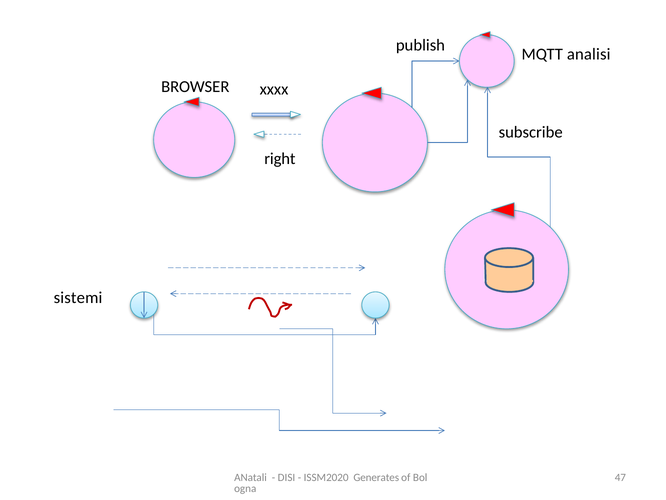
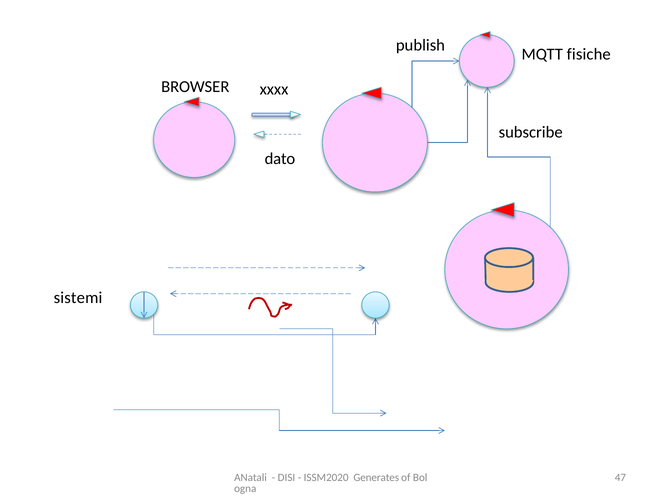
analisi: analisi -> fisiche (589, 54)
right: right -> dato (280, 159)
